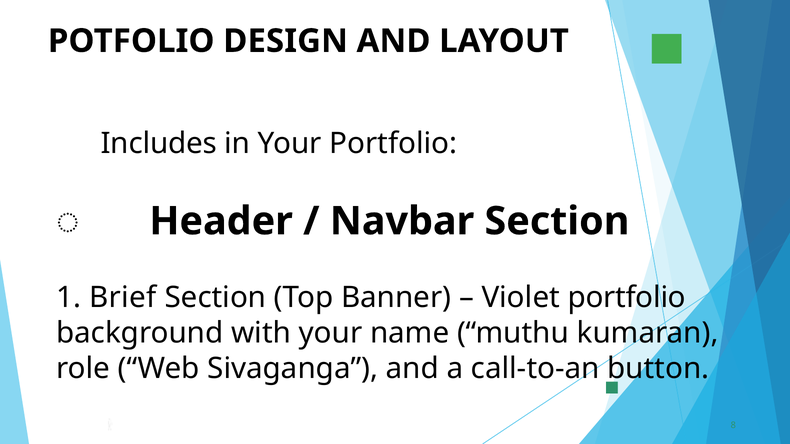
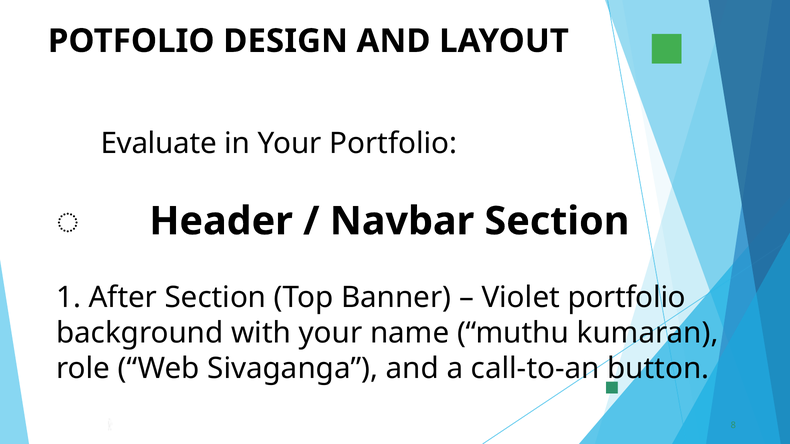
Includes: Includes -> Evaluate (159, 144)
Brief: Brief -> After (123, 298)
